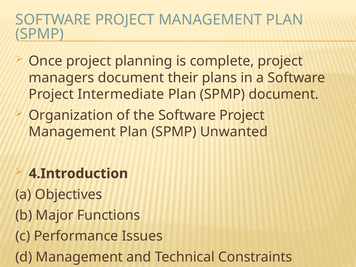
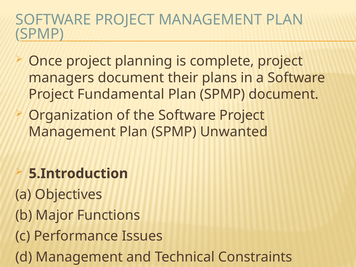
Intermediate: Intermediate -> Fundamental (121, 94)
4.Introduction: 4.Introduction -> 5.Introduction (78, 174)
